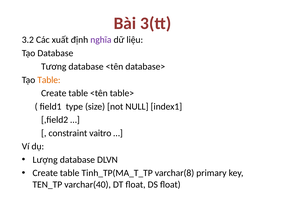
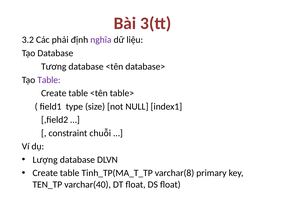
xuất: xuất -> phải (60, 40)
Table colour: orange -> purple (49, 80)
vaitro: vaitro -> chuỗi (100, 133)
